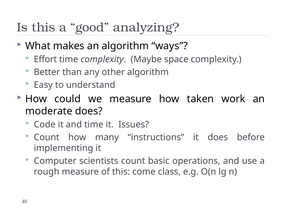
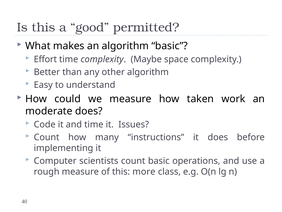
analyzing: analyzing -> permitted (146, 27)
algorithm ways: ways -> basic (170, 46)
come: come -> more (144, 171)
